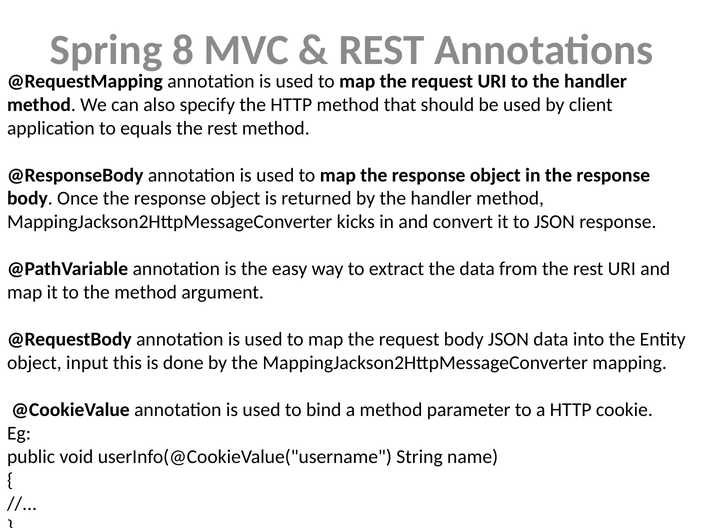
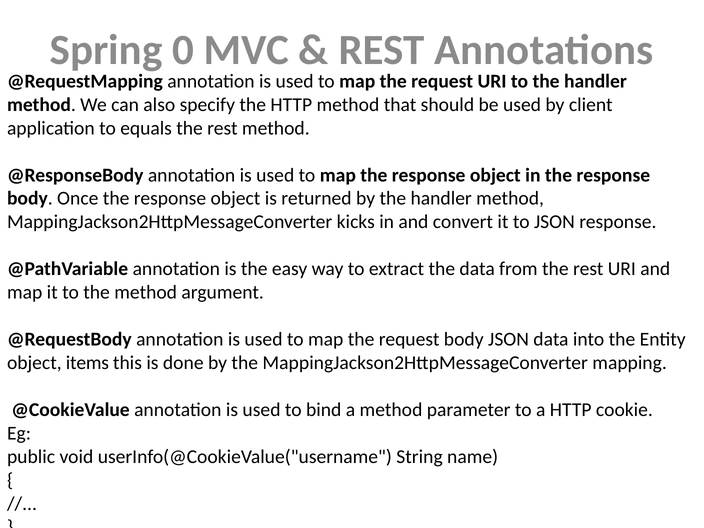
8: 8 -> 0 (183, 50)
input: input -> items (87, 363)
